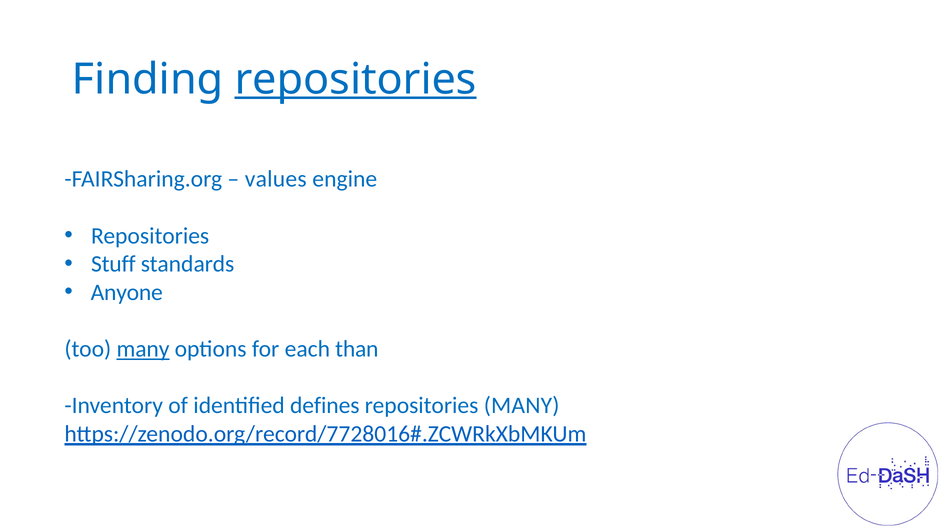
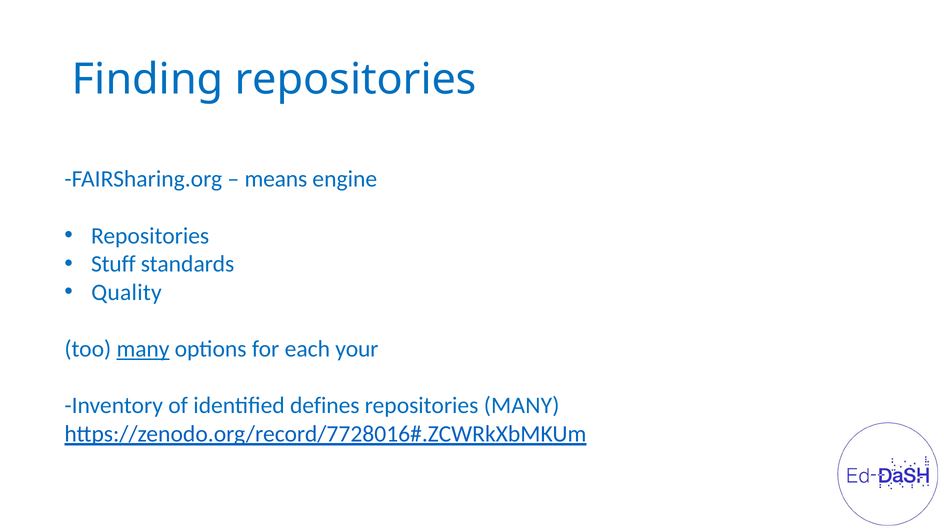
repositories underline: present -> none (356, 79)
values: values -> means (276, 179)
Anyone: Anyone -> Quality (127, 292)
than: than -> your (357, 349)
